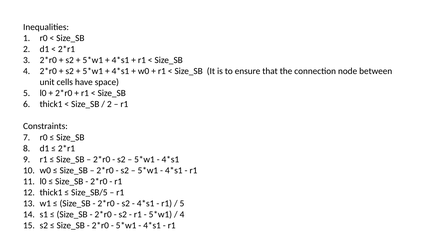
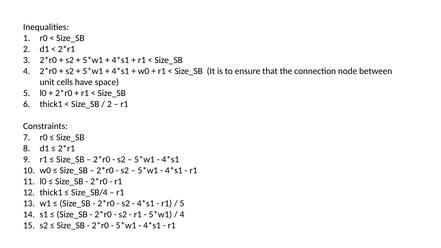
Size_SB/5: Size_SB/5 -> Size_SB/4 (89, 192)
